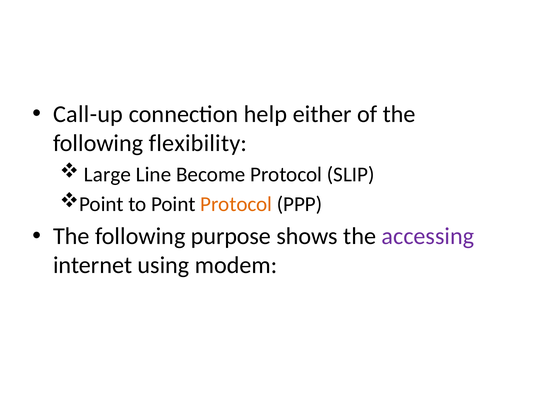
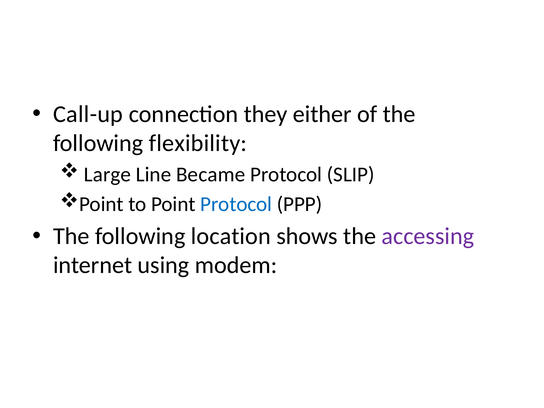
help: help -> they (266, 114)
Become: Become -> Became (211, 174)
Protocol colour: orange -> blue (236, 204)
purpose: purpose -> location (231, 236)
